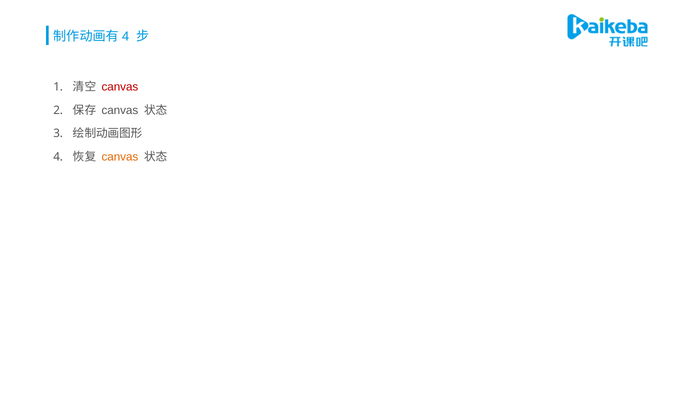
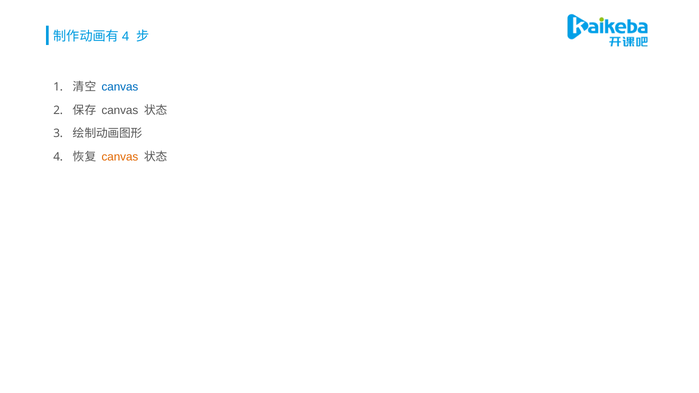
canvas colour: red -> blue (120, 87)
